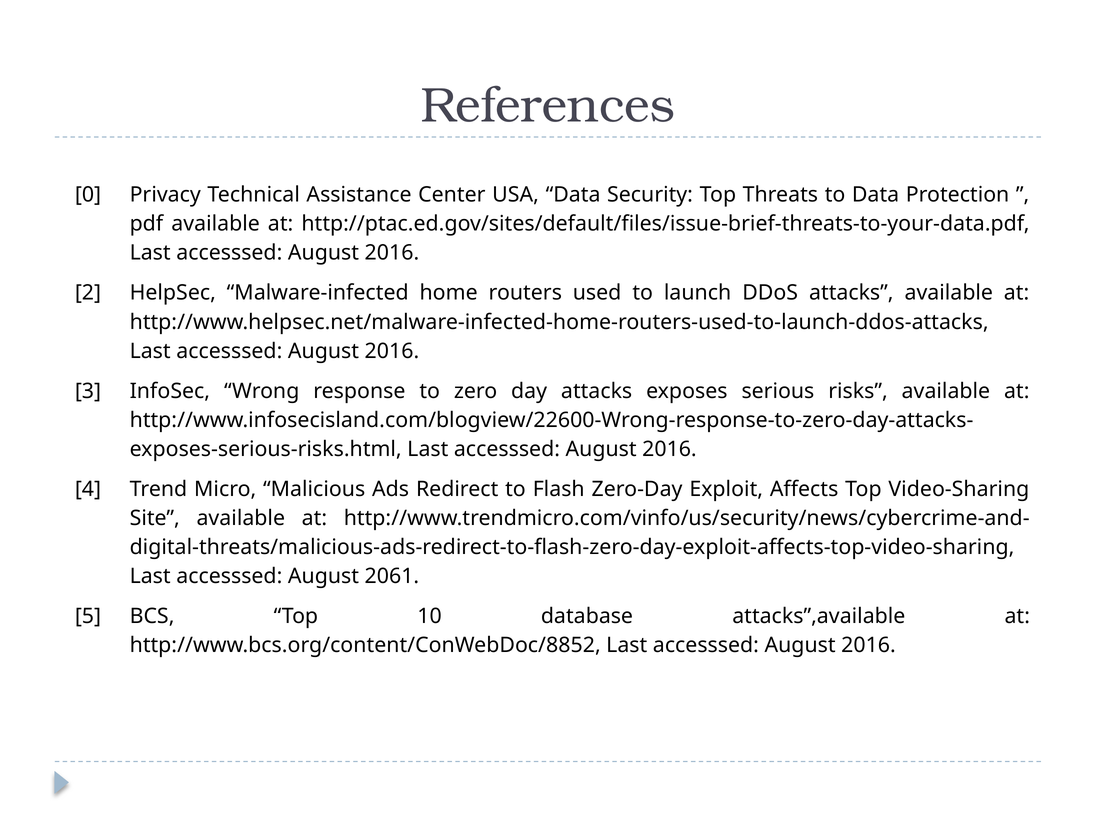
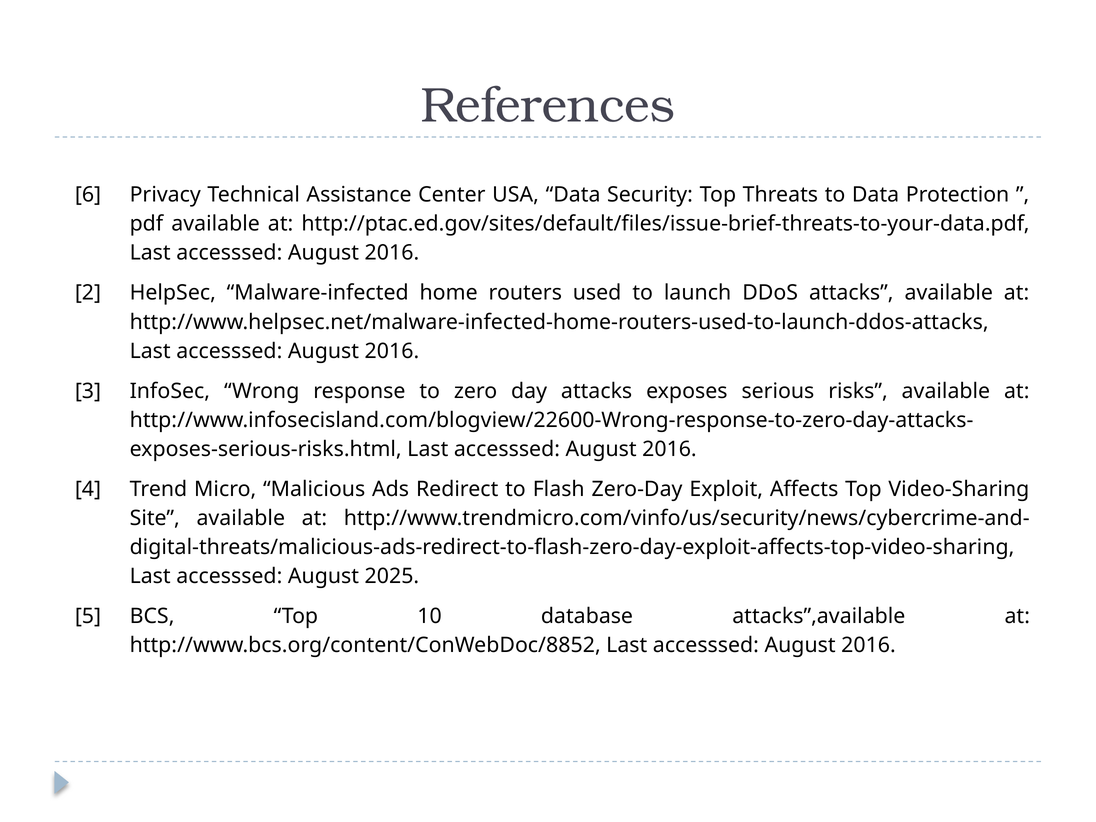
0: 0 -> 6 (88, 195)
2061: 2061 -> 2025 (392, 576)
